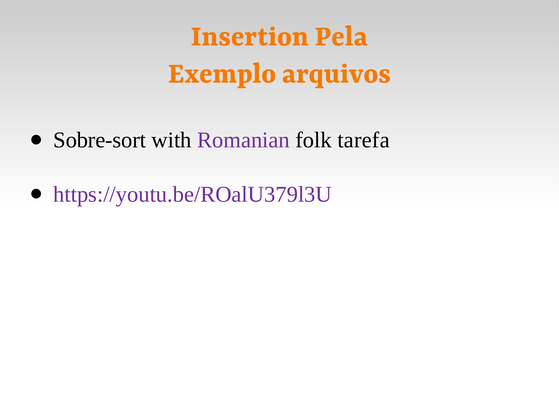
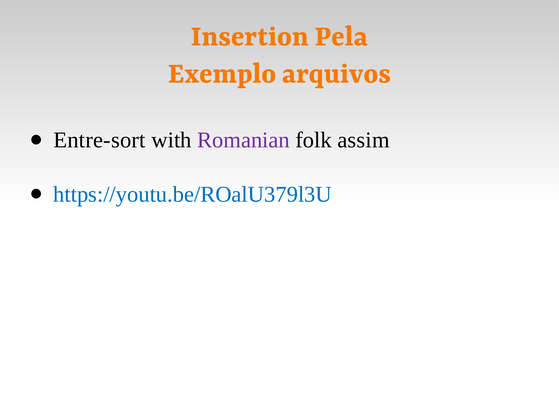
Sobre-sort: Sobre-sort -> Entre-sort (99, 140)
tarefa: tarefa -> assim (364, 140)
https://youtu.be/ROalU379l3U colour: purple -> blue (193, 194)
